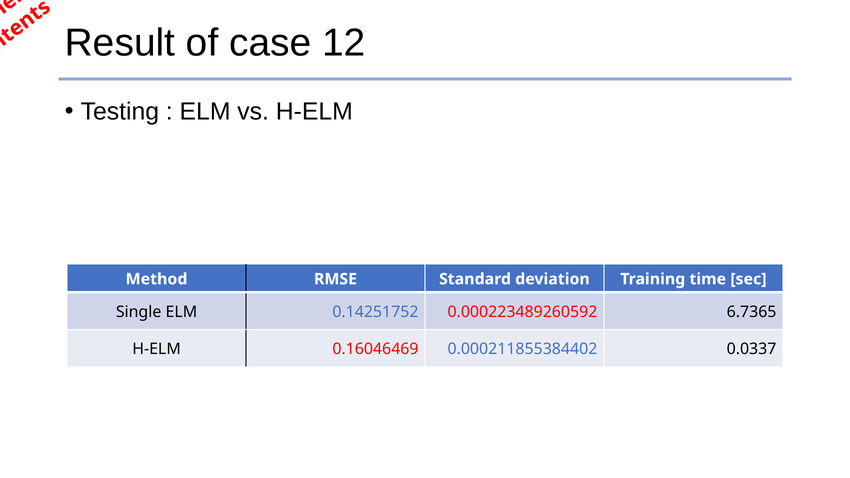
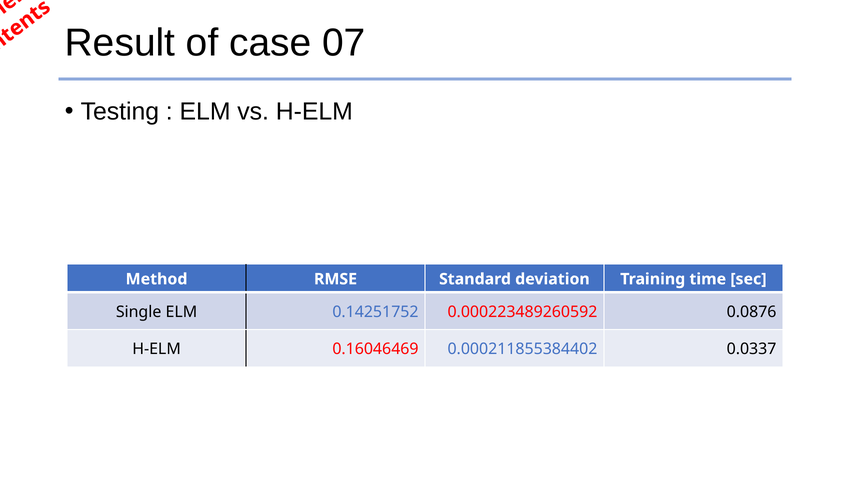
12: 12 -> 07 (344, 43)
6.7365: 6.7365 -> 0.0876 (752, 312)
